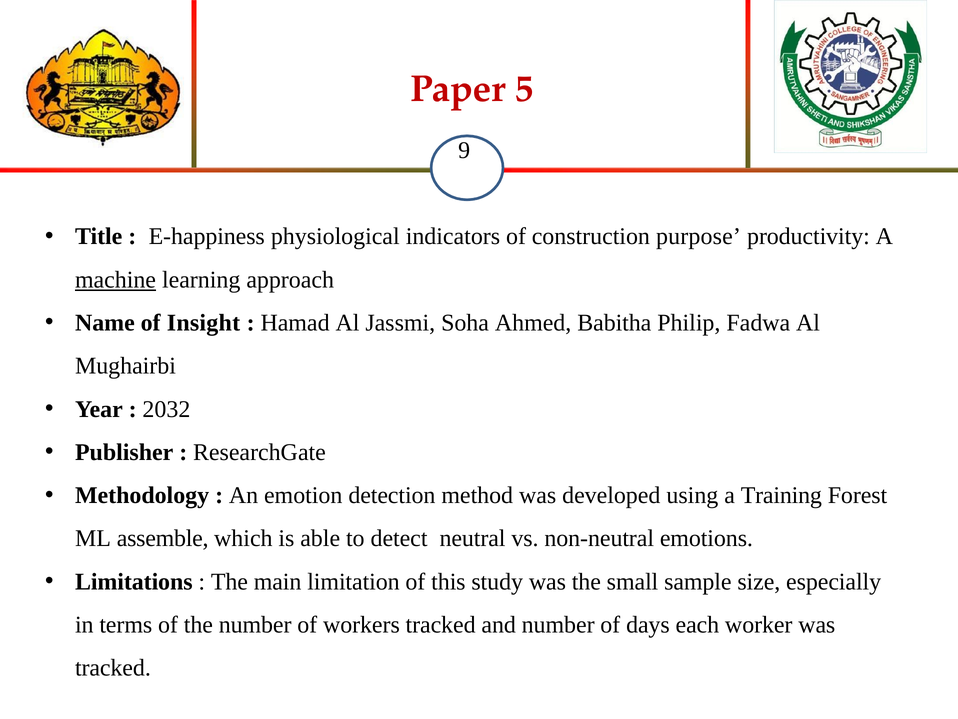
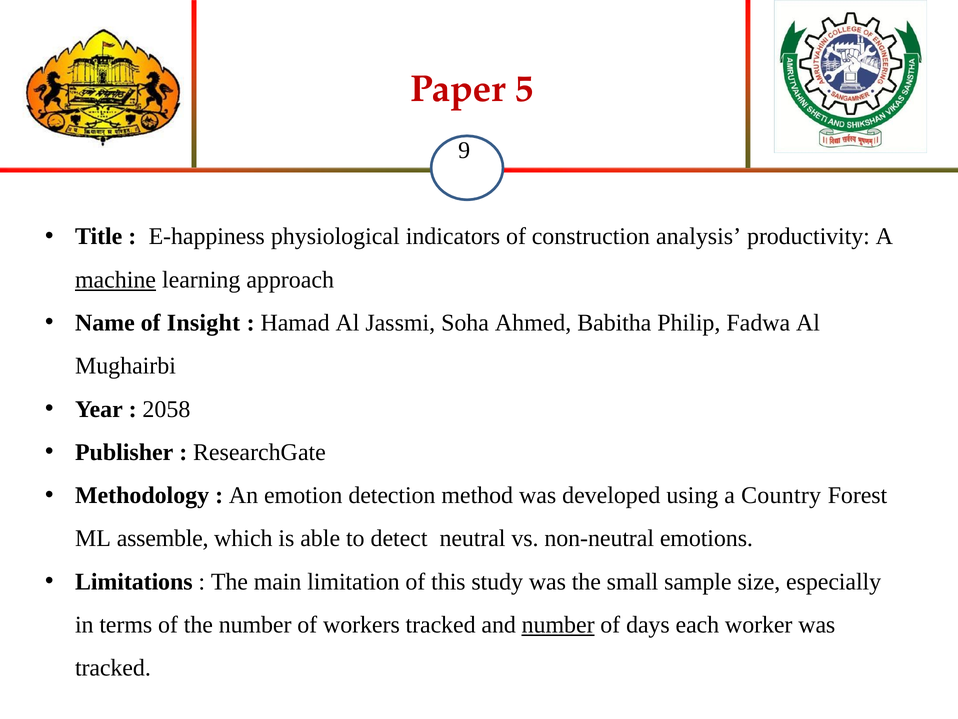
purpose: purpose -> analysis (699, 236)
2032: 2032 -> 2058 (166, 409)
Training: Training -> Country (781, 495)
number underline: none -> present (558, 624)
